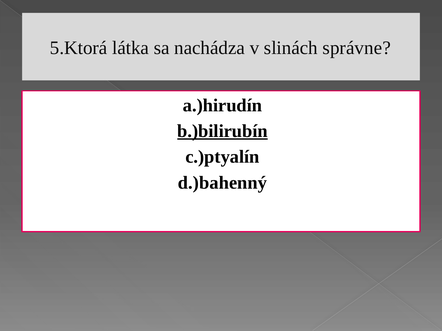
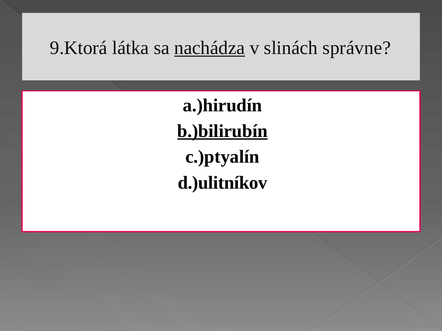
5.Ktorá: 5.Ktorá -> 9.Ktorá (79, 48)
nachádza underline: none -> present (210, 48)
d.)bahenný: d.)bahenný -> d.)ulitníkov (223, 183)
